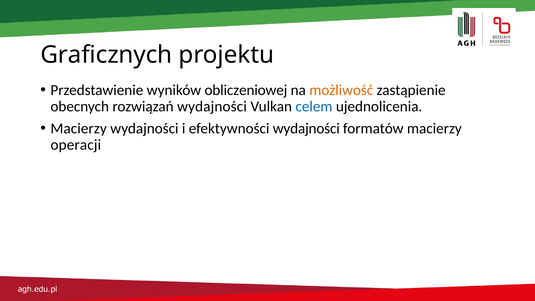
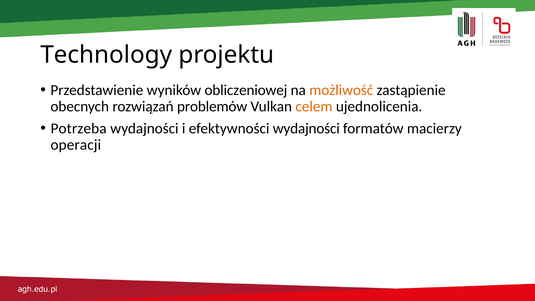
Graficznych: Graficznych -> Technology (106, 55)
rozwiązań wydajności: wydajności -> problemów (212, 106)
celem colour: blue -> orange (314, 106)
Macierzy: Macierzy -> Potrzeba (79, 128)
